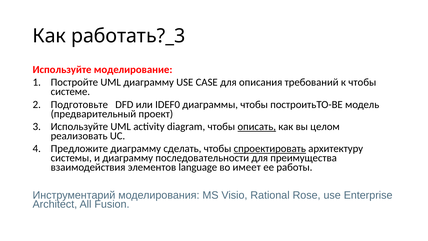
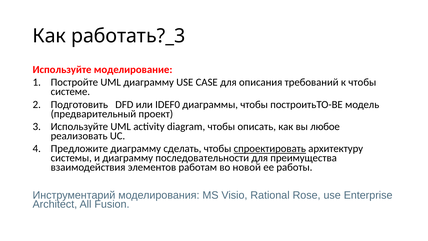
Подготовьте: Подготовьте -> Подготовить (79, 104)
описать underline: present -> none (257, 126)
целом: целом -> любое (325, 126)
language: language -> работам (198, 167)
имеет: имеет -> новой (247, 167)
